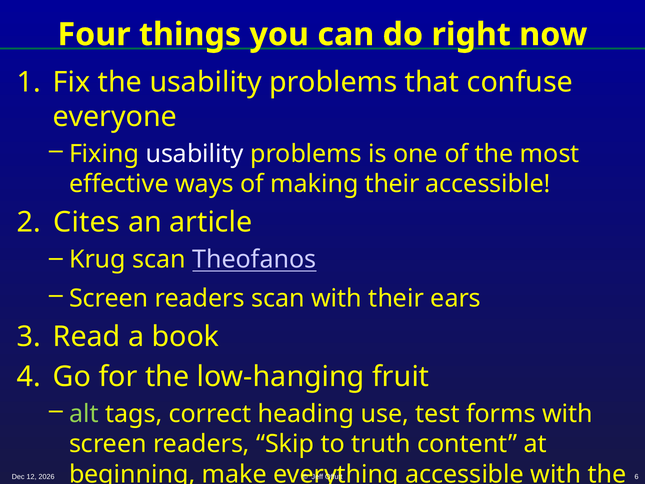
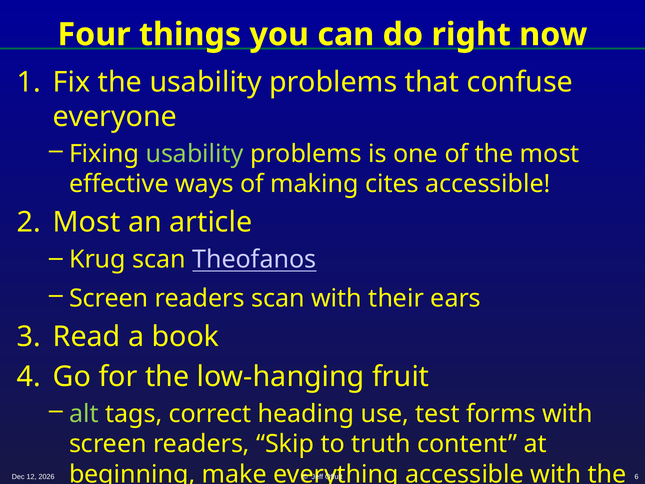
usability colour: white -> light green (195, 154)
making their: their -> cites (392, 184)
Cites: Cites -> Most (87, 222)
